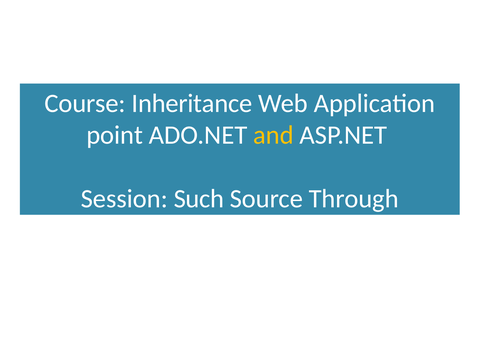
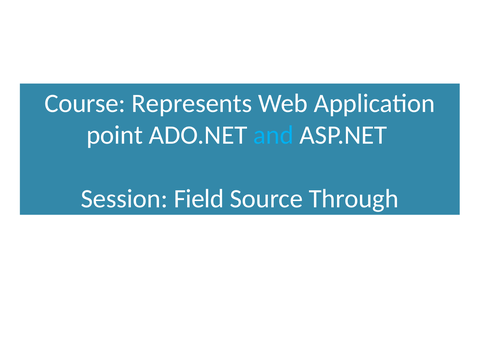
Inheritance: Inheritance -> Represents (192, 103)
and colour: yellow -> light blue (273, 135)
Such: Such -> Field (199, 199)
